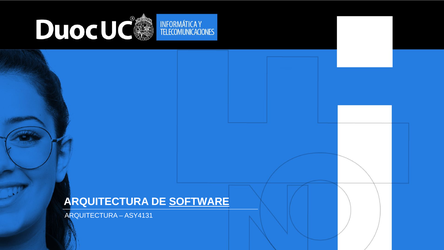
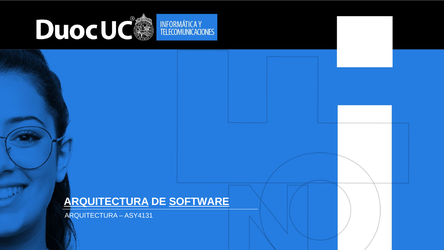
ARQUITECTURA underline: none -> present (106, 202)
